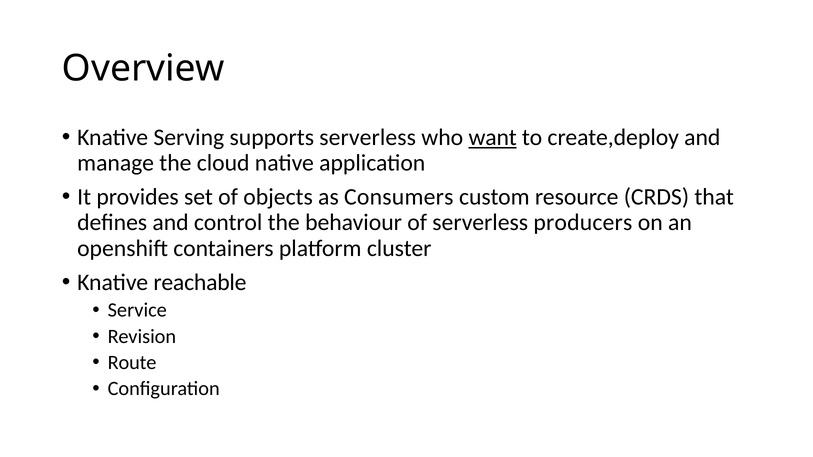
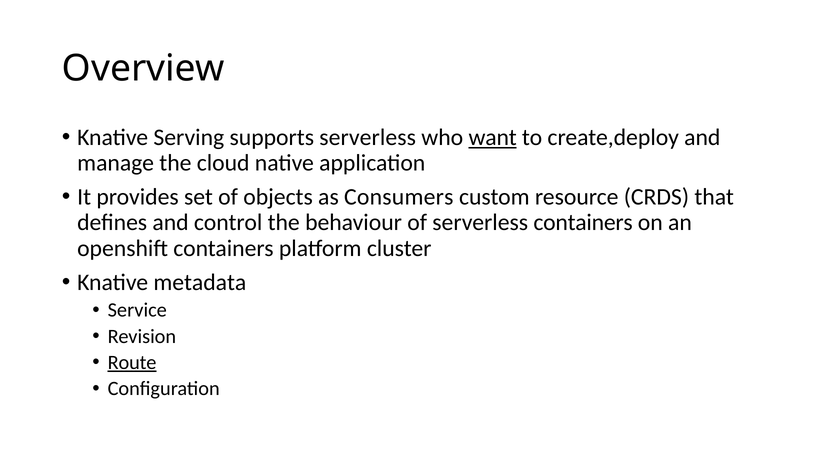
serverless producers: producers -> containers (583, 223)
reachable: reachable -> metadata (200, 282)
Route underline: none -> present (132, 363)
